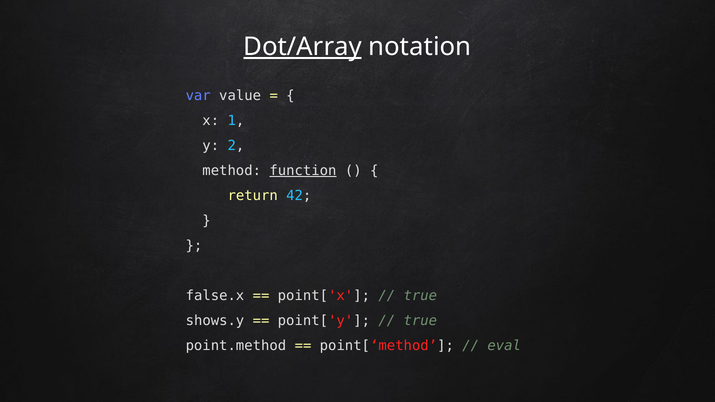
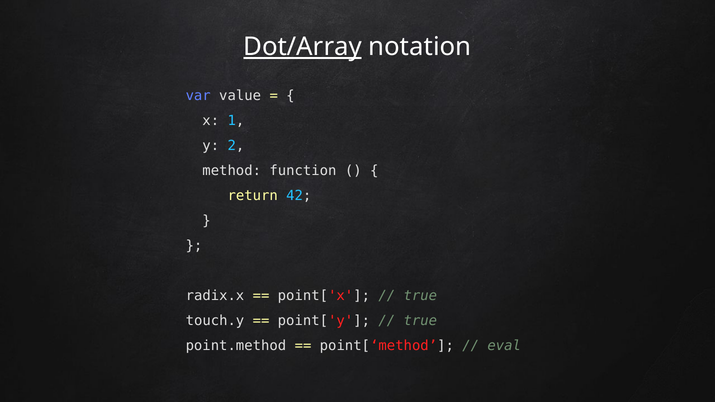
function underline: present -> none (303, 171)
false.x: false.x -> radix.x (215, 296)
shows.y: shows.y -> touch.y (215, 321)
